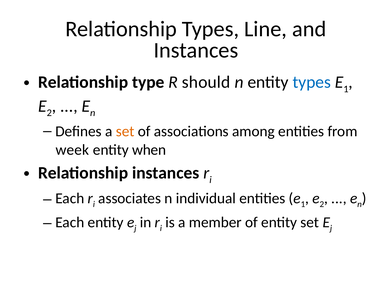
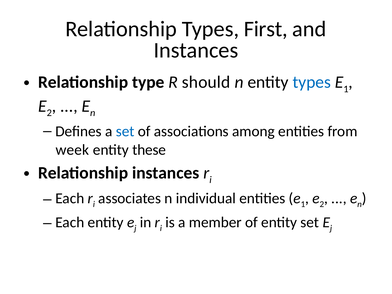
Line: Line -> First (266, 29)
set colour: orange -> blue (125, 131)
when: when -> these (149, 150)
